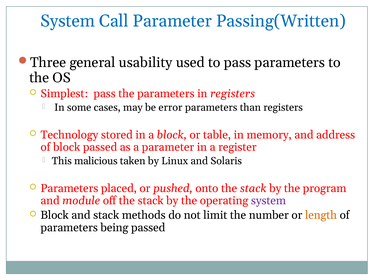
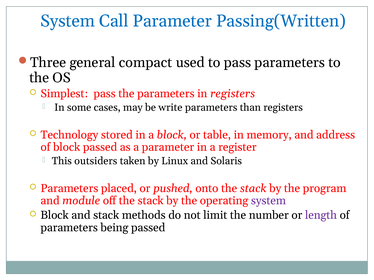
usability: usability -> compact (146, 63)
error: error -> write (170, 108)
malicious: malicious -> outsiders (96, 161)
length colour: orange -> purple (321, 216)
